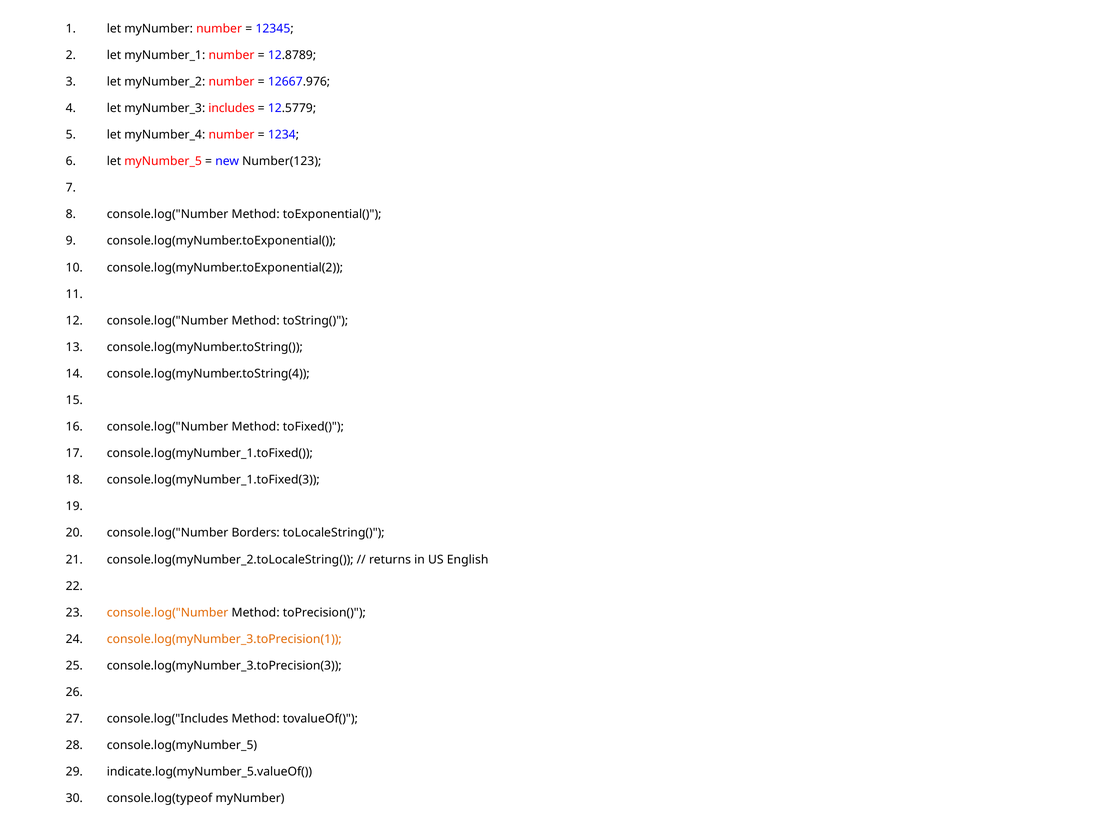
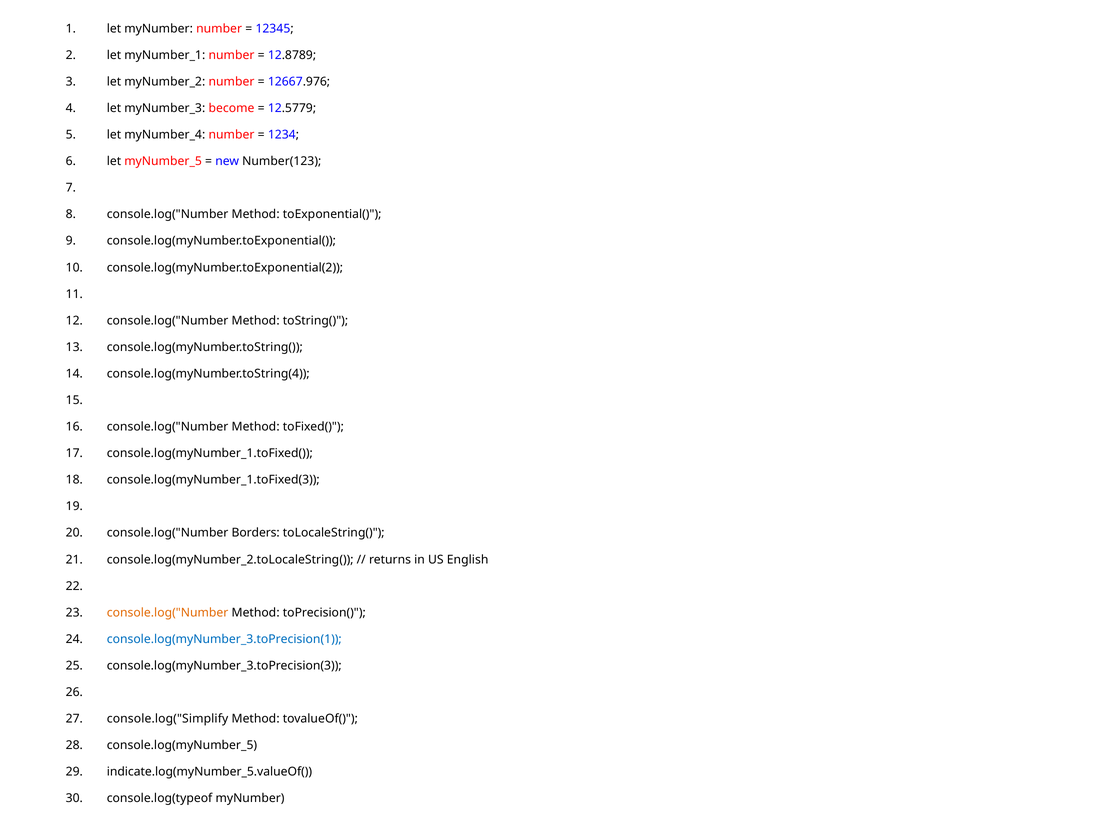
includes: includes -> become (232, 108)
console.log(myNumber_3.toPrecision(1 colour: orange -> blue (224, 639)
console.log("Includes: console.log("Includes -> console.log("Simplify (168, 719)
